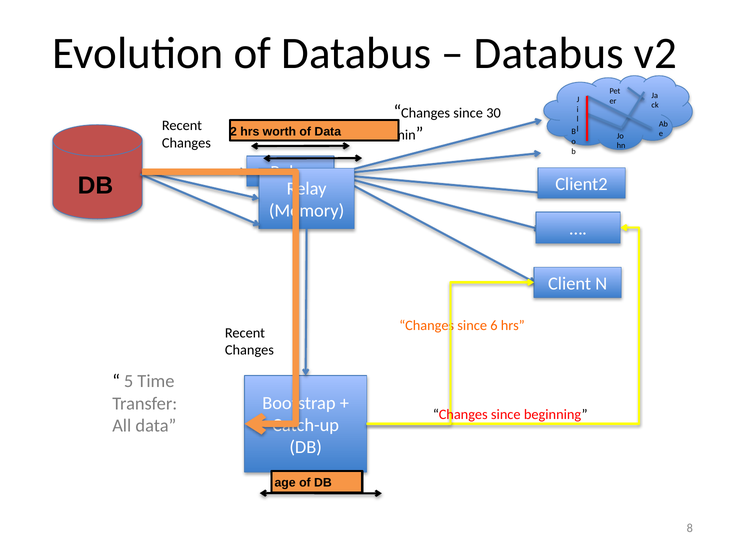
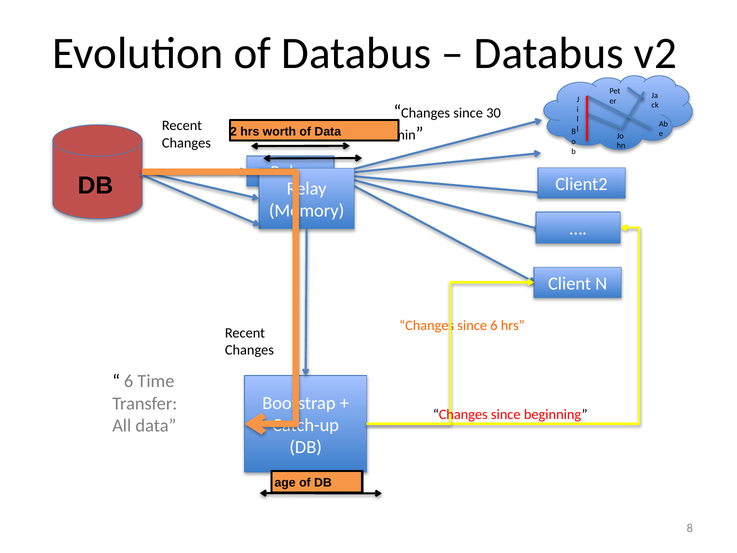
5: 5 -> 6 (129, 381)
